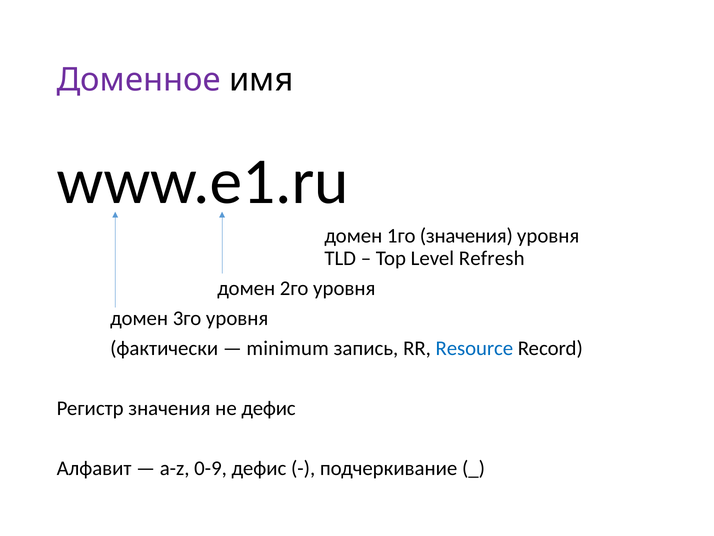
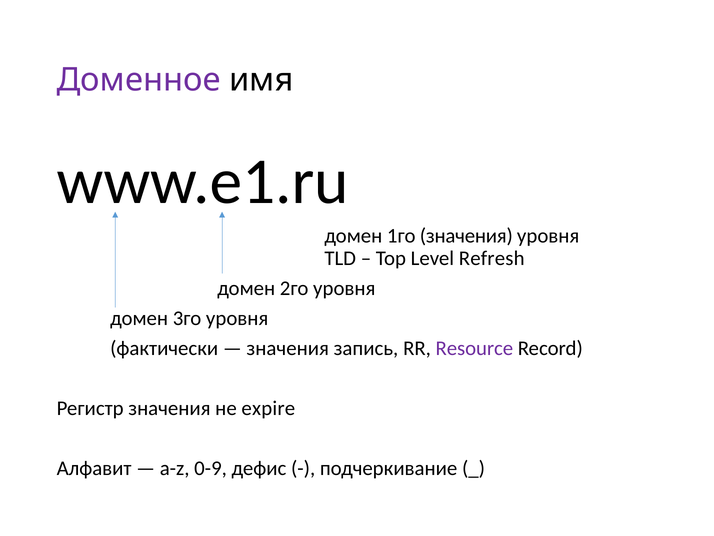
minimum: minimum -> значения (288, 348)
Resource colour: blue -> purple (474, 348)
не дефис: дефис -> expire (268, 408)
